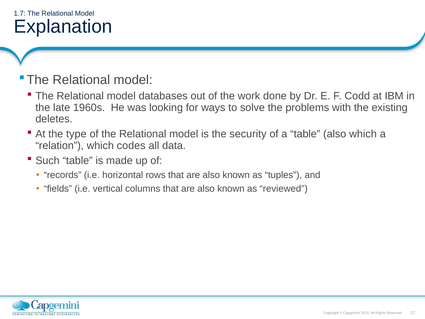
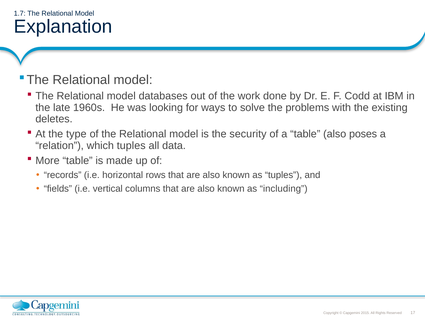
also which: which -> poses (363, 134)
which codes: codes -> tuples (131, 146)
Such: Such -> More (48, 161)
reviewed: reviewed -> including (284, 189)
